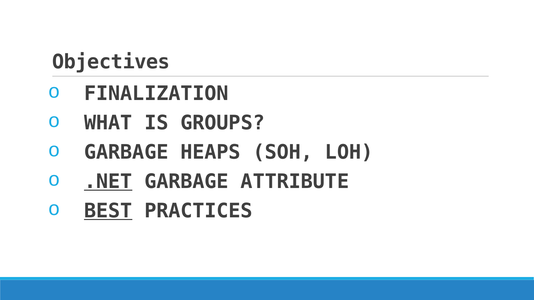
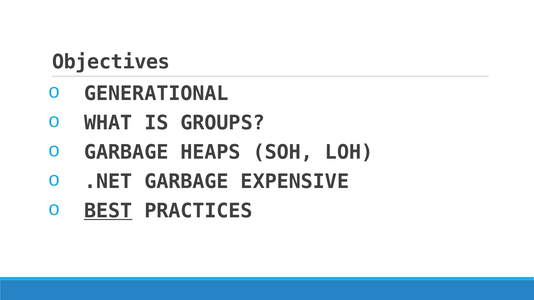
FINALIZATION: FINALIZATION -> GENERATIONAL (156, 94)
.NET underline: present -> none (108, 182)
ATTRIBUTE: ATTRIBUTE -> EXPENSIVE (295, 182)
